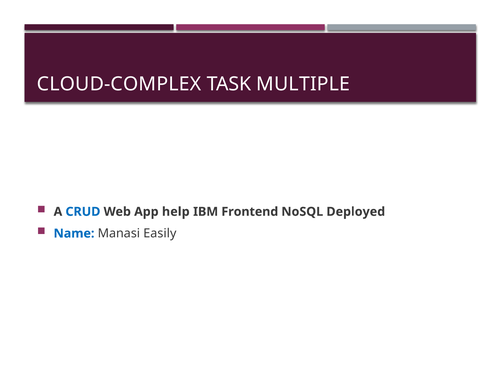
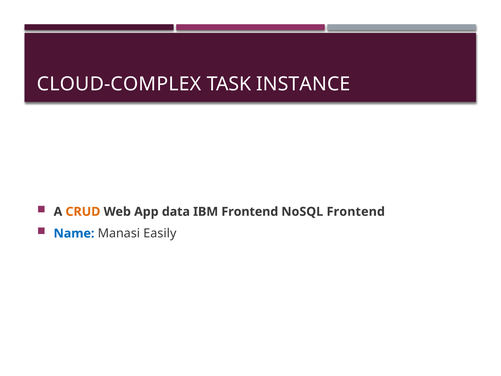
MULTIPLE: MULTIPLE -> INSTANCE (303, 84)
CRUD colour: blue -> orange (83, 212)
help: help -> data (176, 212)
NoSQL Deployed: Deployed -> Frontend (356, 212)
